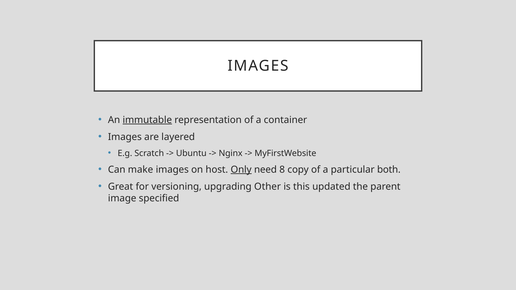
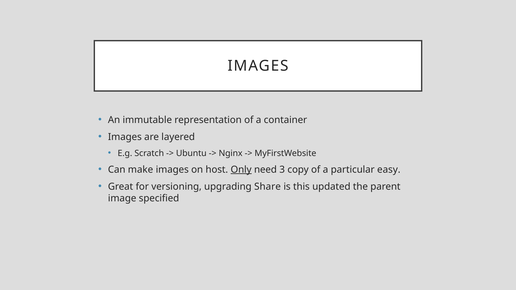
immutable underline: present -> none (147, 120)
8: 8 -> 3 (282, 170)
both: both -> easy (389, 170)
Other: Other -> Share (268, 187)
